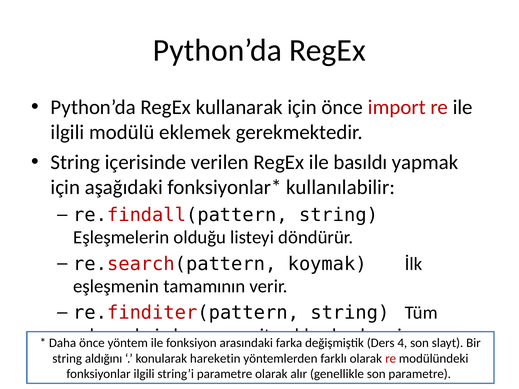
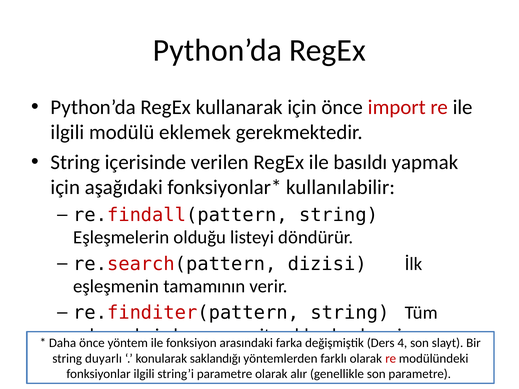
koymak: koymak -> dizisi (327, 264)
aldığını: aldığını -> duyarlı (103, 359)
hareketin: hareketin -> saklandığı (215, 359)
